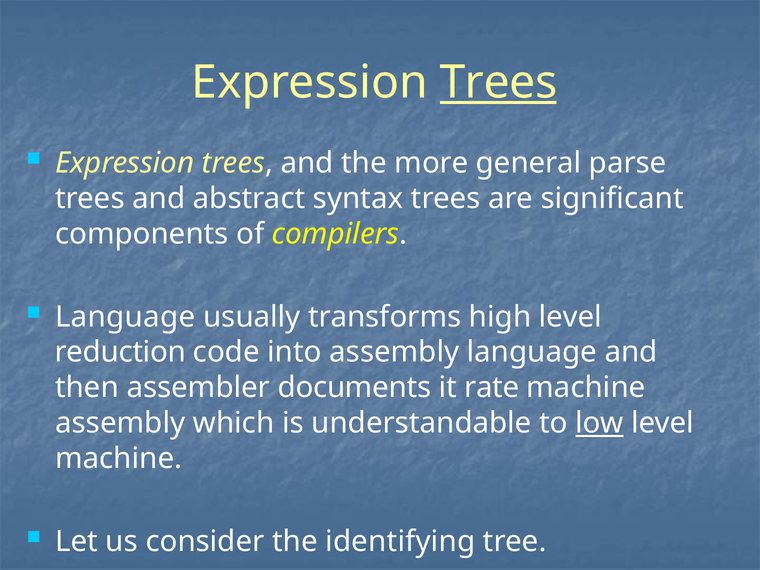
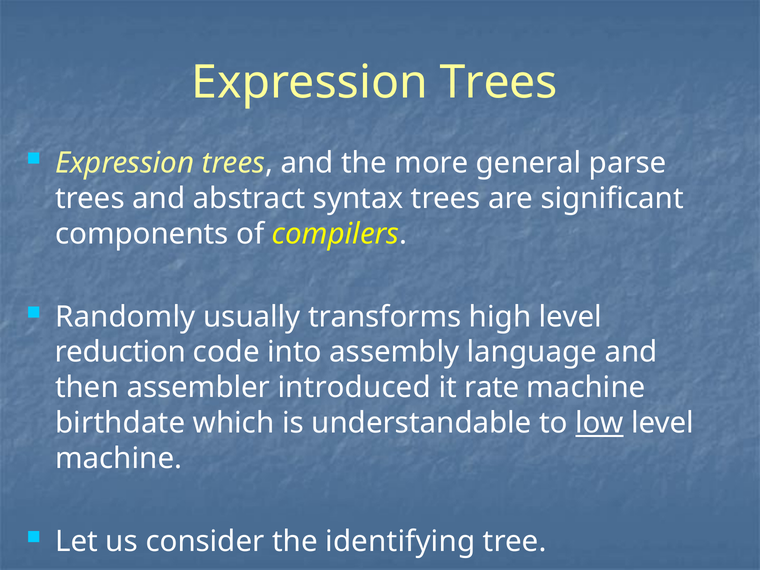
Trees underline: present -> none (498, 82)
Language: Language -> Randomly (125, 317)
documents: documents -> introduced (354, 388)
assembly: assembly -> birthdate (120, 423)
